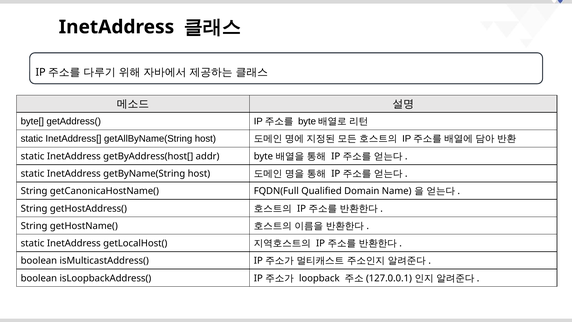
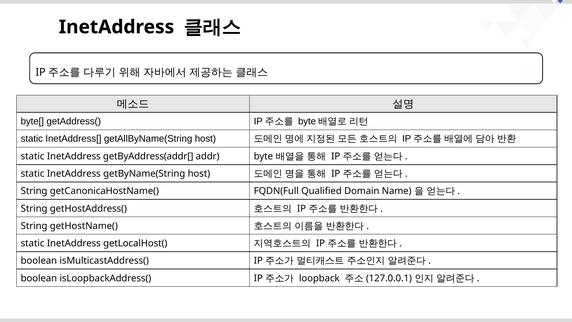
getByAddress(host[: getByAddress(host[ -> getByAddress(addr[ (148, 156)
